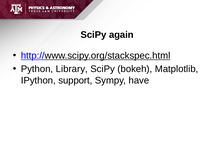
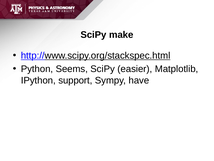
again: again -> make (121, 35)
Library: Library -> Seems (72, 69)
bokeh: bokeh -> easier (135, 69)
